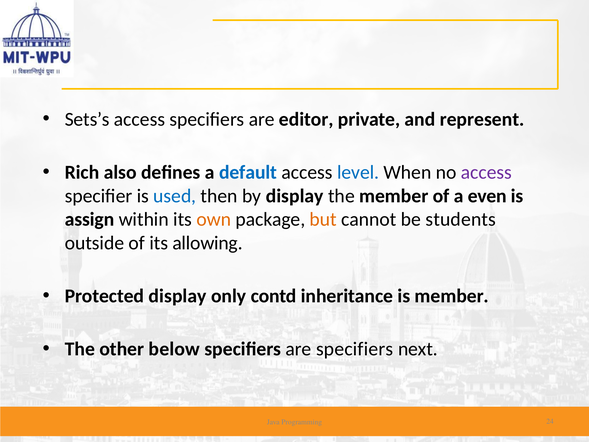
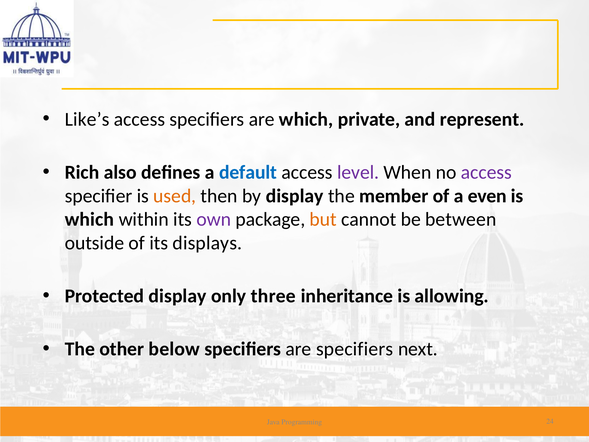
Sets’s: Sets’s -> Like’s (87, 119)
are editor: editor -> which (306, 119)
level colour: blue -> purple (358, 172)
used colour: blue -> orange (175, 196)
assign: assign -> which (89, 219)
own colour: orange -> purple (214, 219)
students: students -> between (461, 219)
allowing: allowing -> displays (207, 243)
contd: contd -> three (273, 296)
is member: member -> allowing (452, 296)
